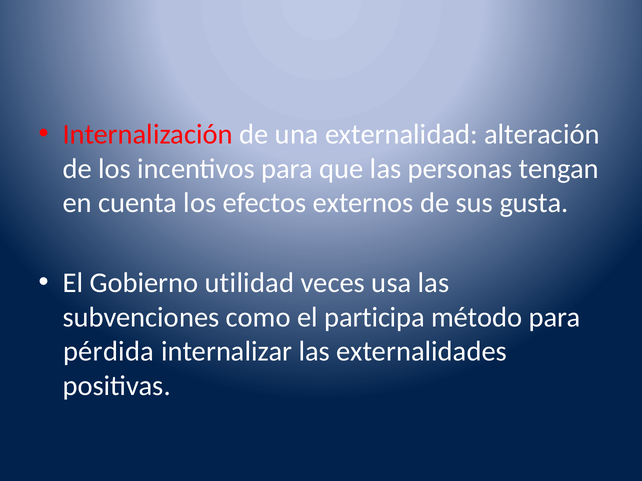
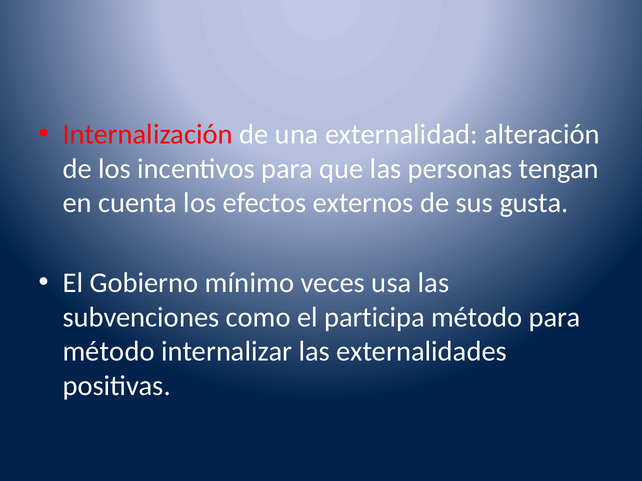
utilidad: utilidad -> mínimo (249, 283)
pérdida: pérdida -> método (109, 352)
